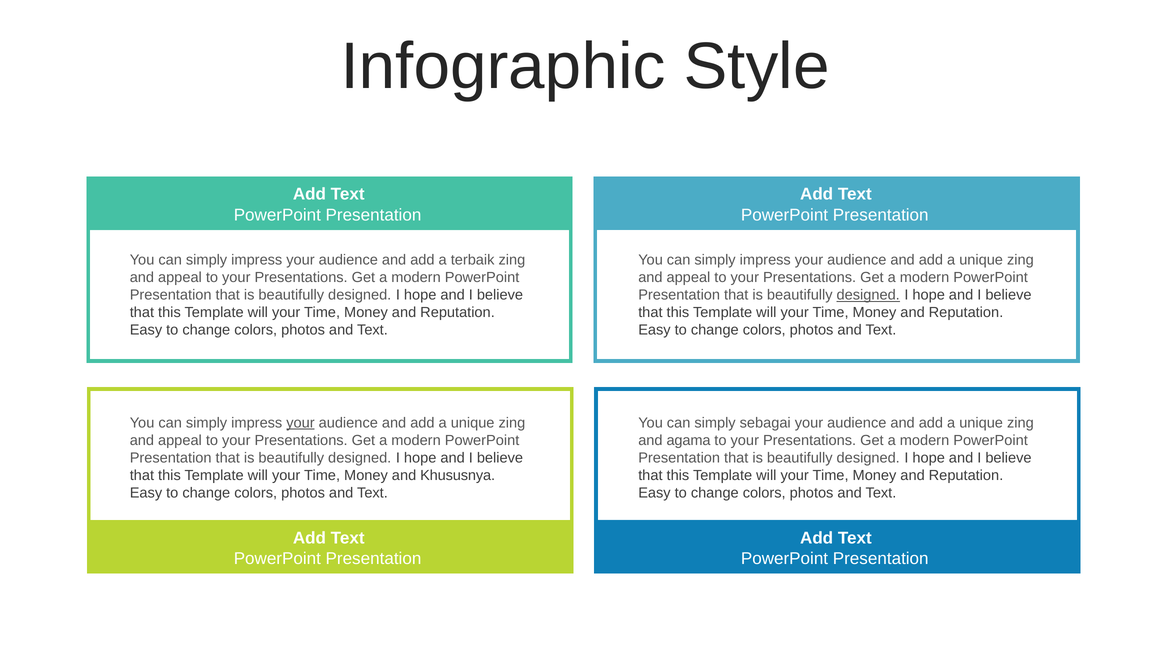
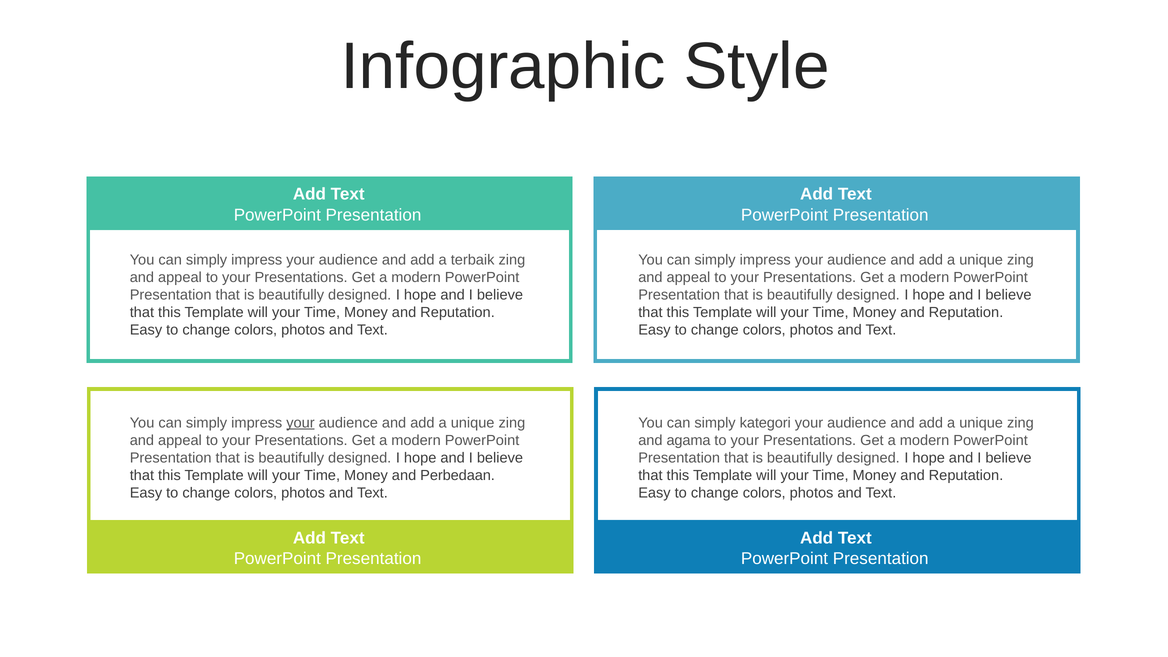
designed underline: present -> none (868, 295)
sebagai: sebagai -> kategori (765, 423)
Khususnya: Khususnya -> Perbedaan (458, 475)
